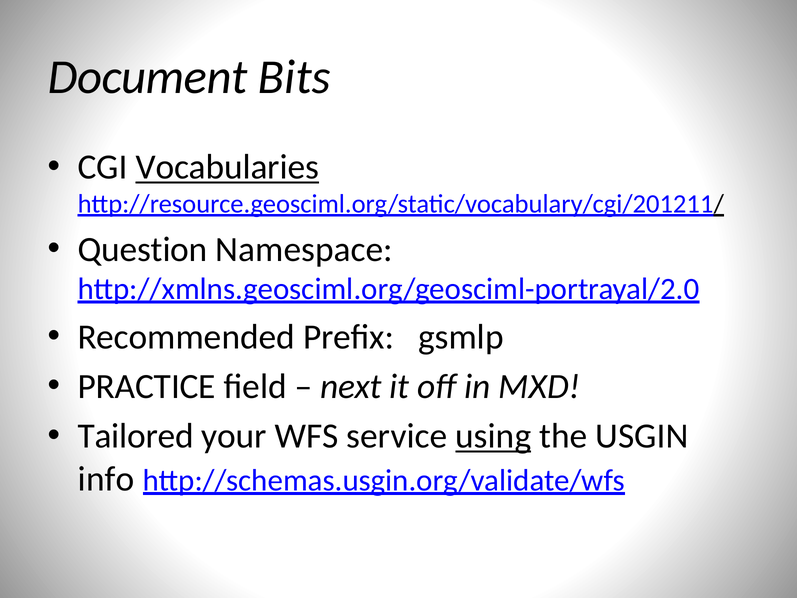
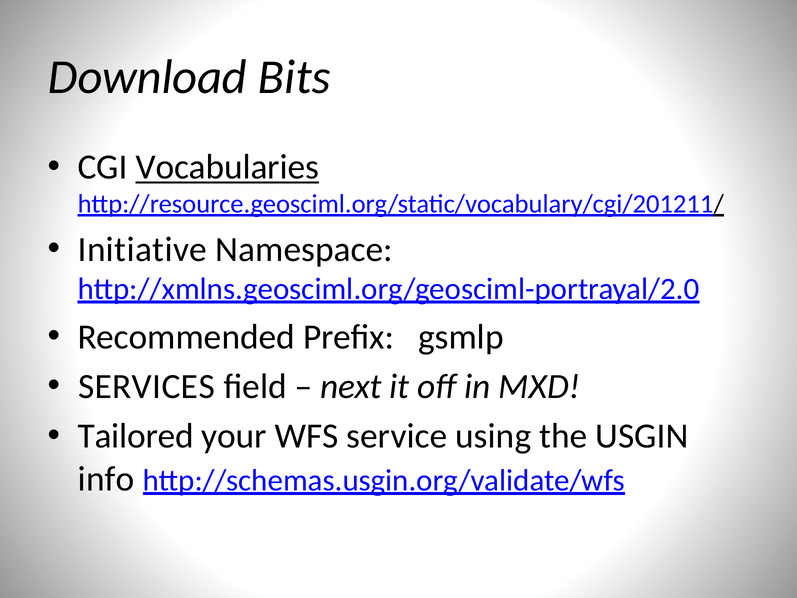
Document: Document -> Download (147, 77)
Question: Question -> Initiative (142, 249)
PRACTICE: PRACTICE -> SERVICES (146, 386)
using underline: present -> none (493, 436)
